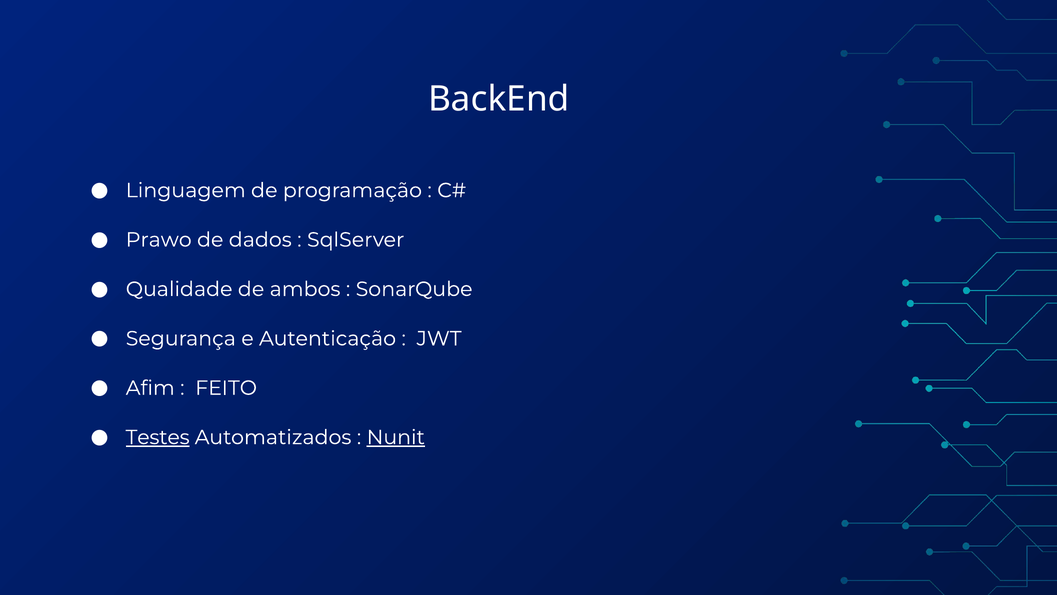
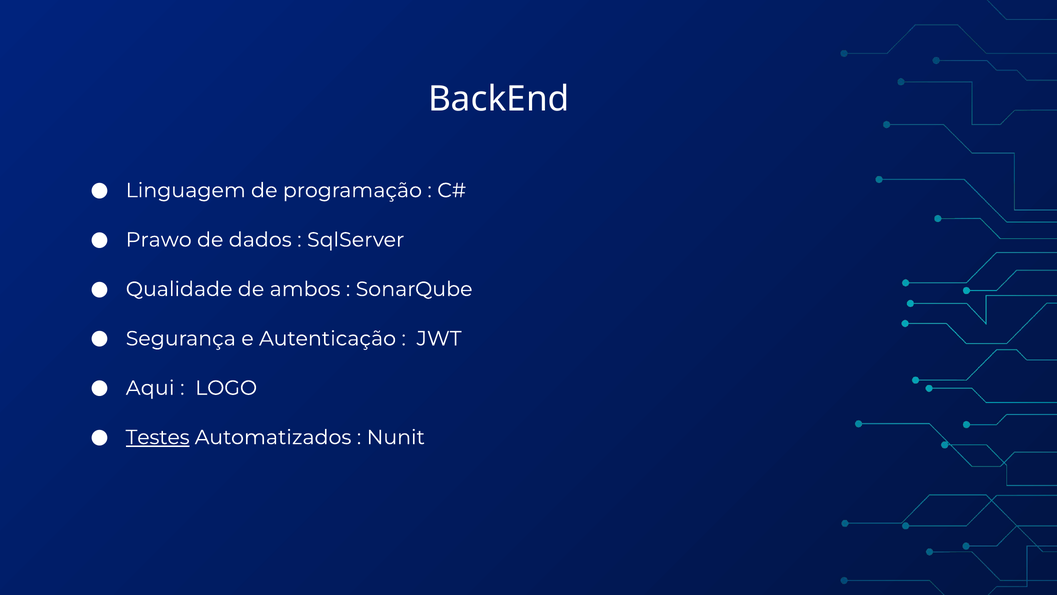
Afim: Afim -> Aqui (150, 388)
FEITO: FEITO -> LOGO (226, 388)
Nunit underline: present -> none (396, 437)
